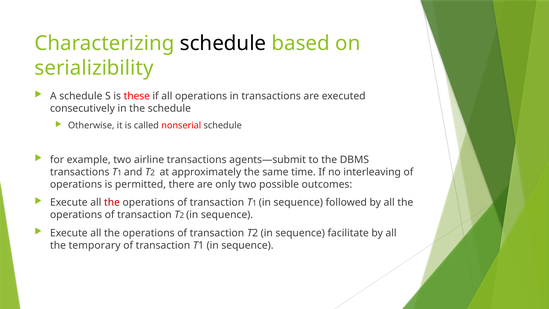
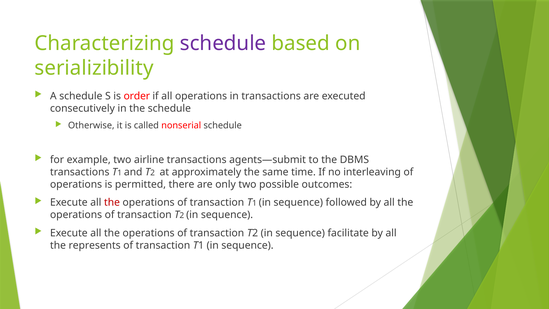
schedule colour: black -> purple (223, 43)
these: these -> order (137, 96)
temporary: temporary -> represents (95, 245)
